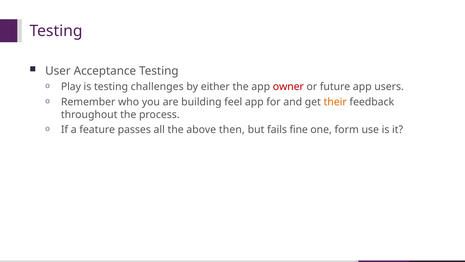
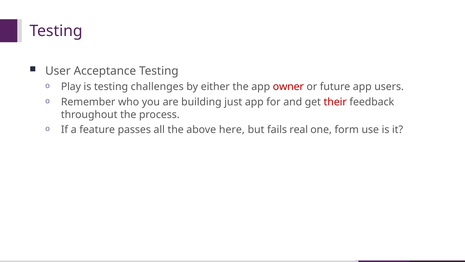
feel: feel -> just (233, 102)
their colour: orange -> red (335, 102)
then: then -> here (232, 130)
fine: fine -> real (299, 130)
